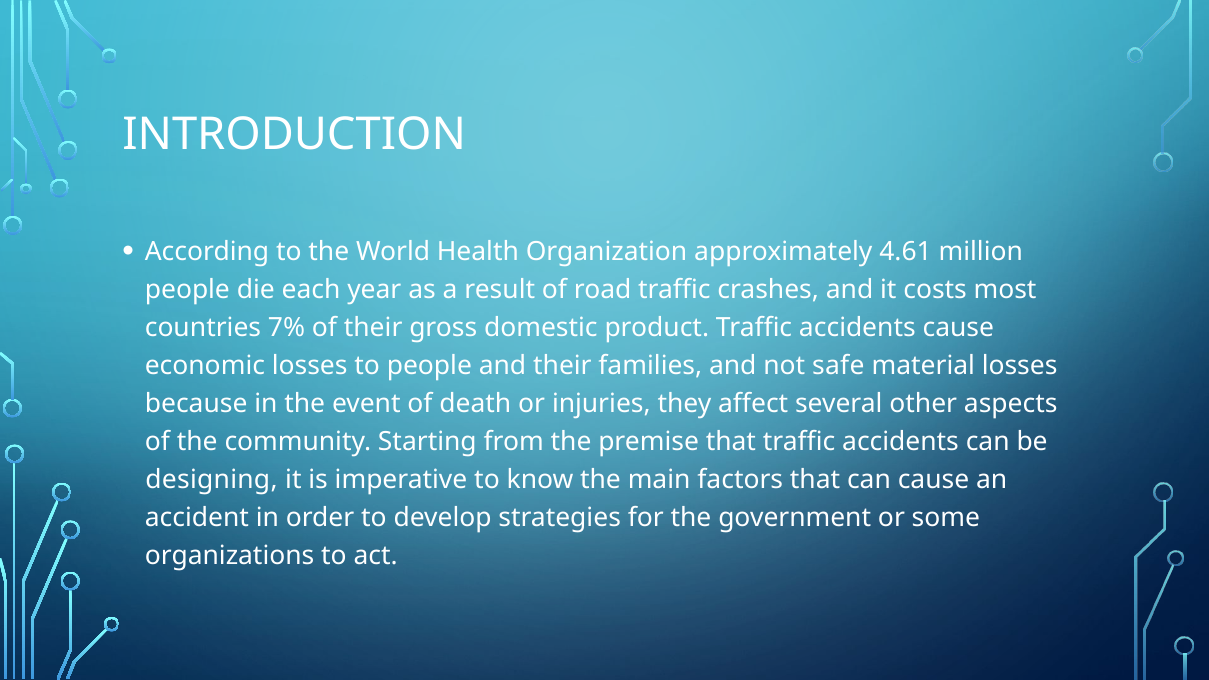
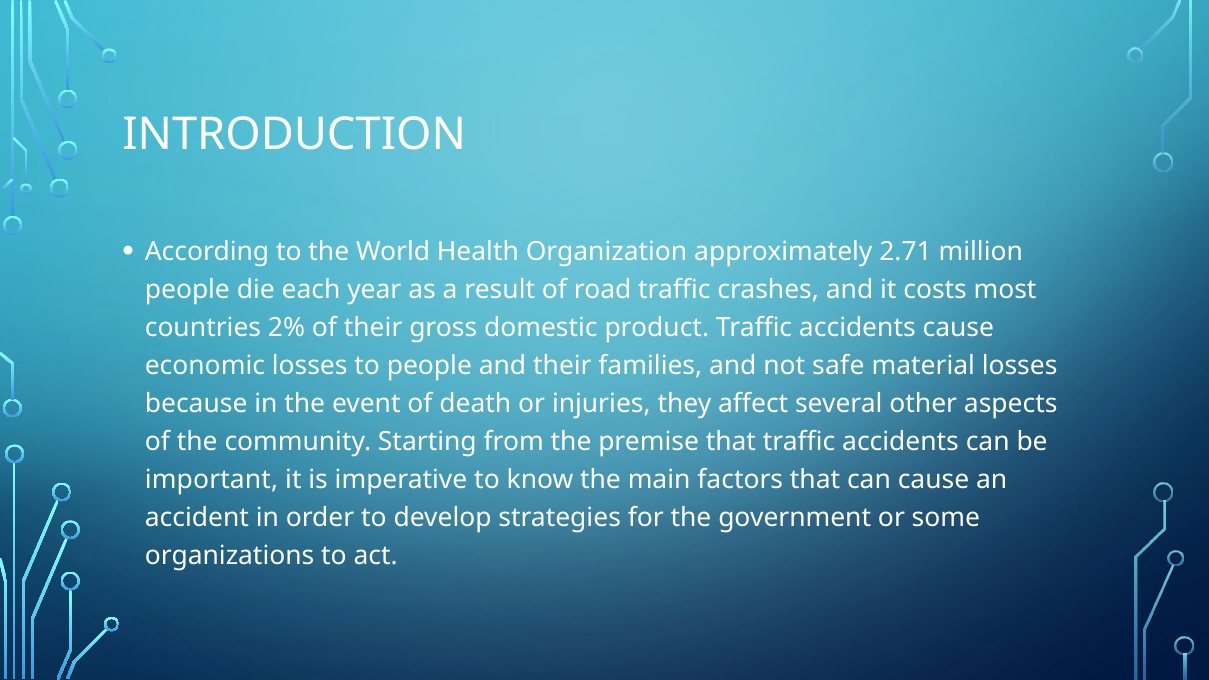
4.61: 4.61 -> 2.71 (906, 252)
7%: 7% -> 2% (286, 328)
designing: designing -> important (212, 480)
